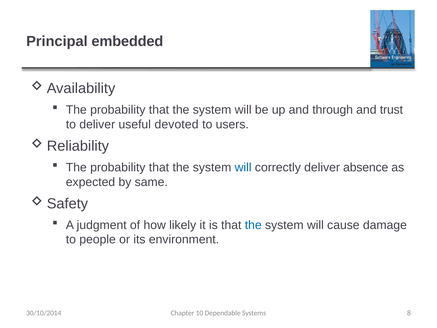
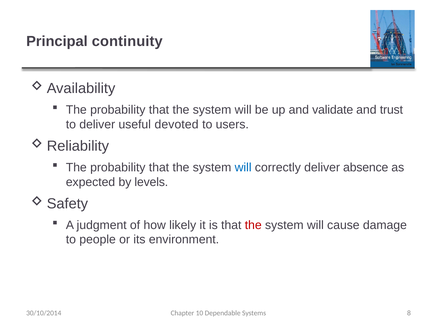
embedded: embedded -> continuity (127, 41)
through: through -> validate (333, 110)
same: same -> levels (151, 182)
the colour: blue -> red (253, 225)
